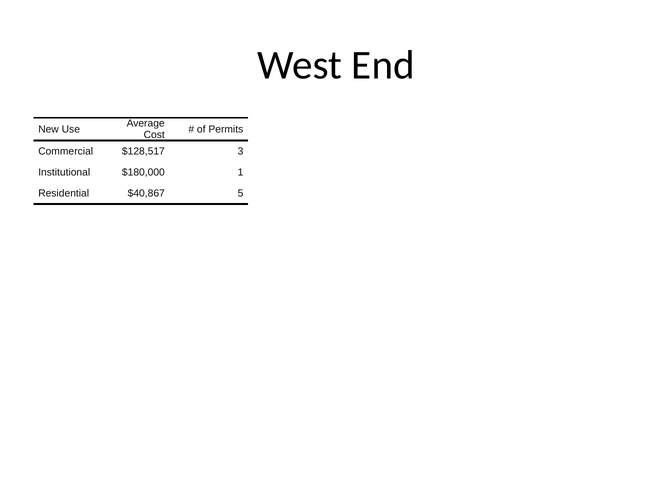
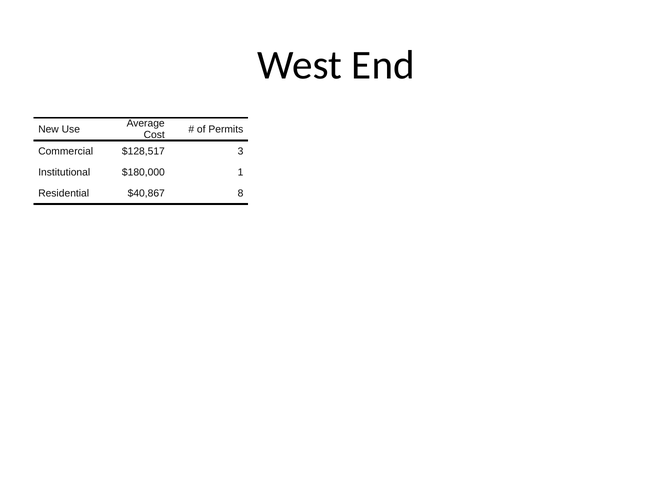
5: 5 -> 8 (240, 194)
